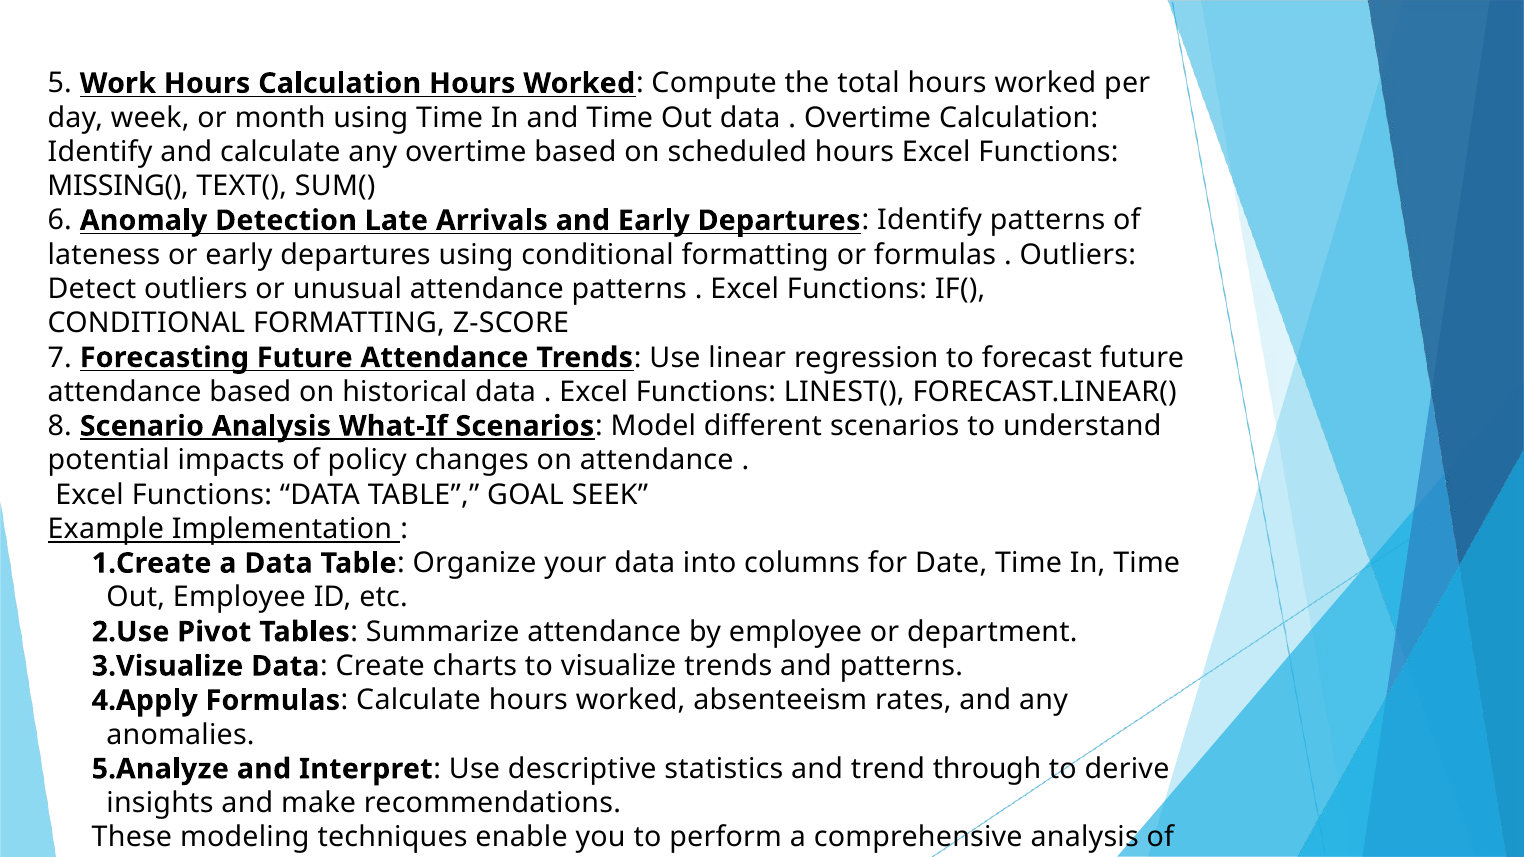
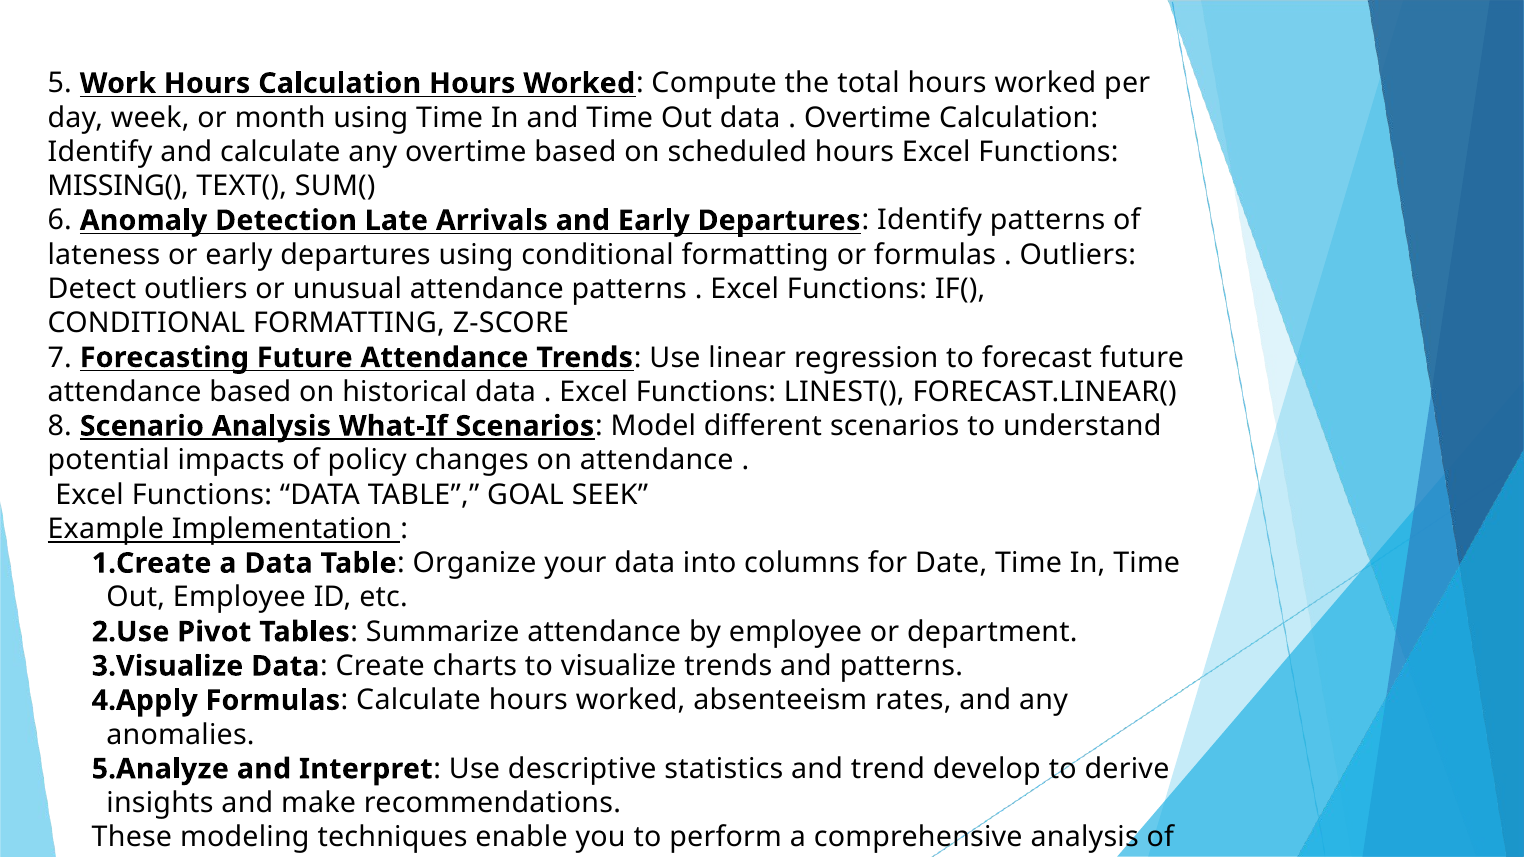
through: through -> develop (987, 769)
